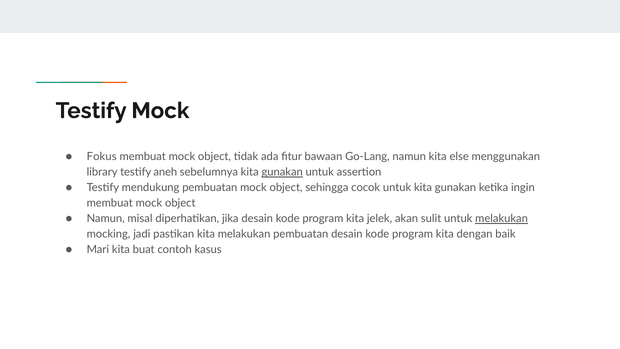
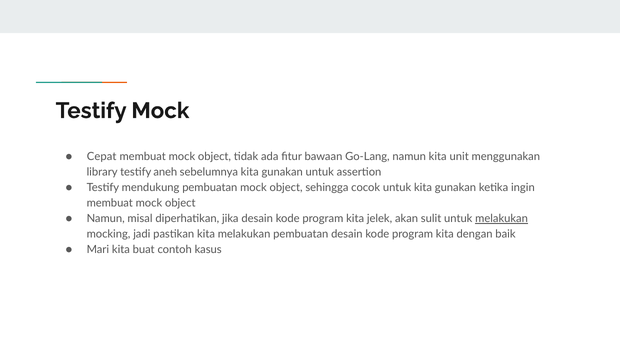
Fokus: Fokus -> Cepat (102, 157)
else: else -> unit (459, 157)
gunakan underline: present -> none (282, 172)
